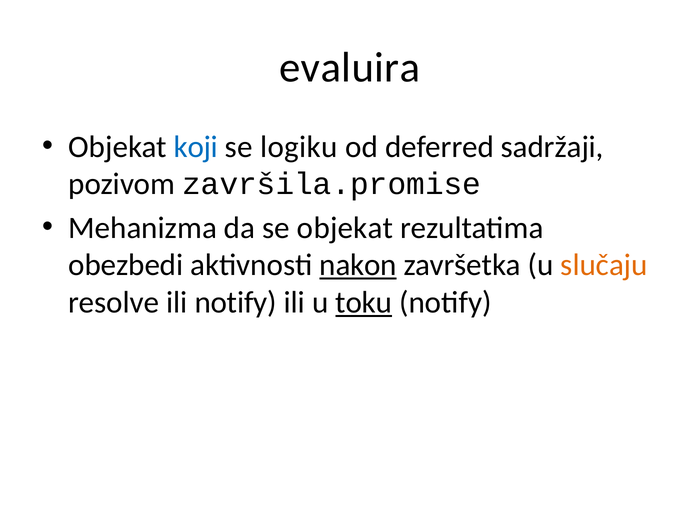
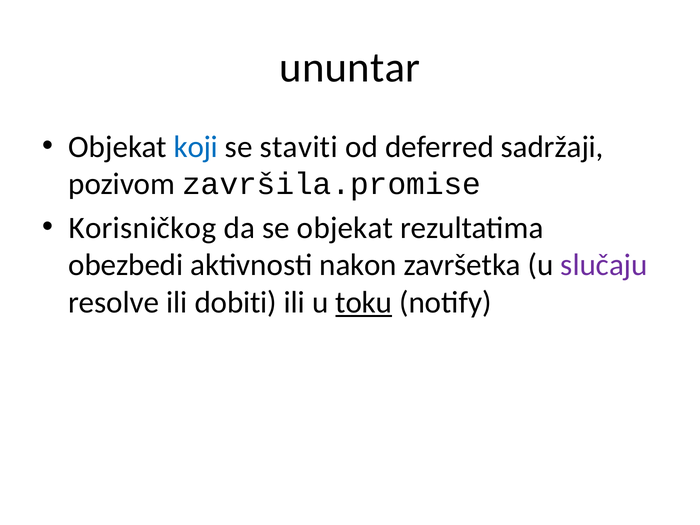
evaluira: evaluira -> ununtar (350, 68)
logiku: logiku -> staviti (299, 147)
Mehanizma: Mehanizma -> Korisničkog (142, 228)
nakon underline: present -> none (358, 265)
slučaju colour: orange -> purple (604, 265)
ili notify: notify -> dobiti (236, 302)
